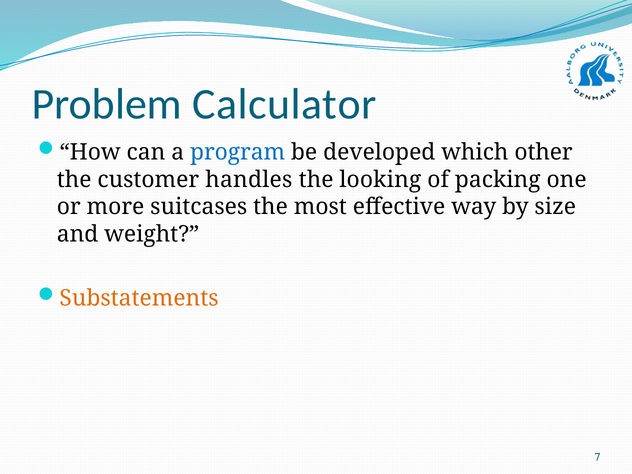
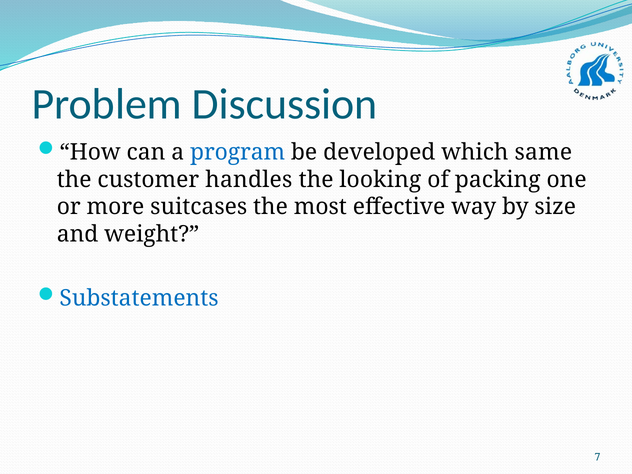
Calculator: Calculator -> Discussion (285, 104)
other: other -> same (543, 152)
Substatements colour: orange -> blue (139, 298)
